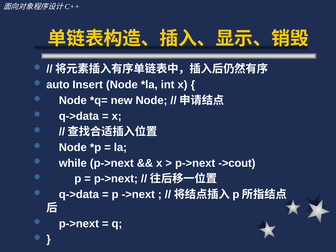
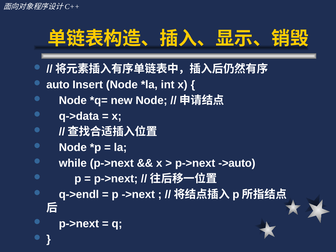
->cout: ->cout -> ->auto (237, 163)
q->data: q->data -> q->endl (79, 194)
